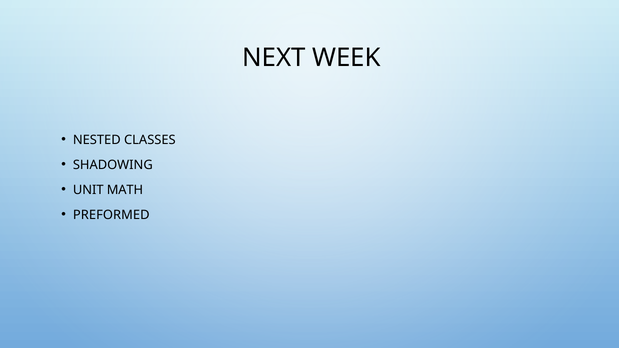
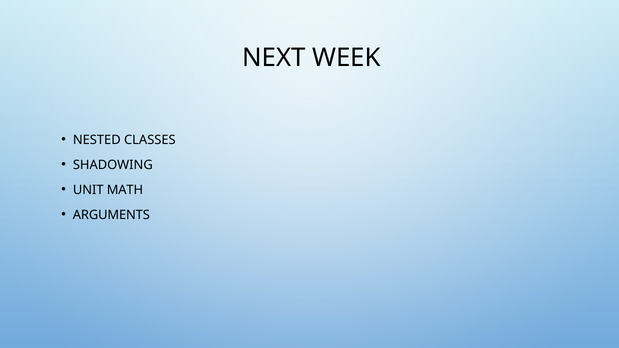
PREFORMED: PREFORMED -> ARGUMENTS (111, 215)
